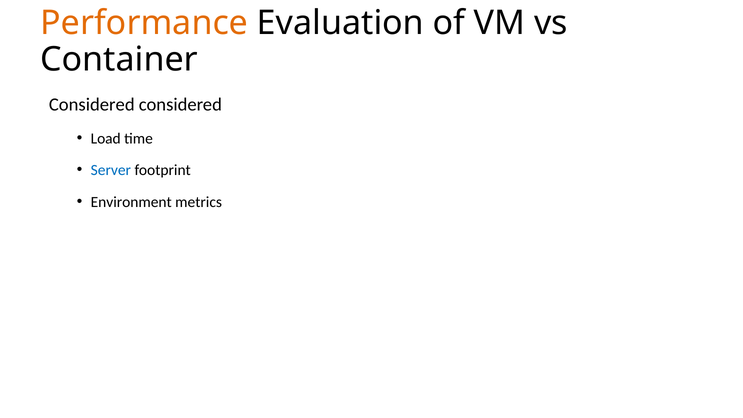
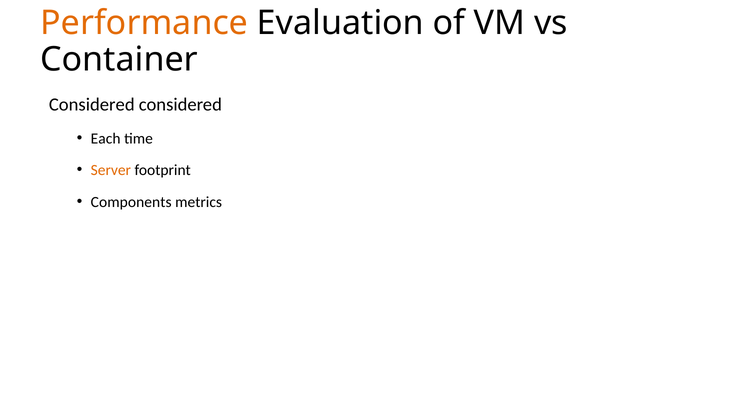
Load: Load -> Each (106, 138)
Server colour: blue -> orange (111, 170)
Environment: Environment -> Components (131, 202)
